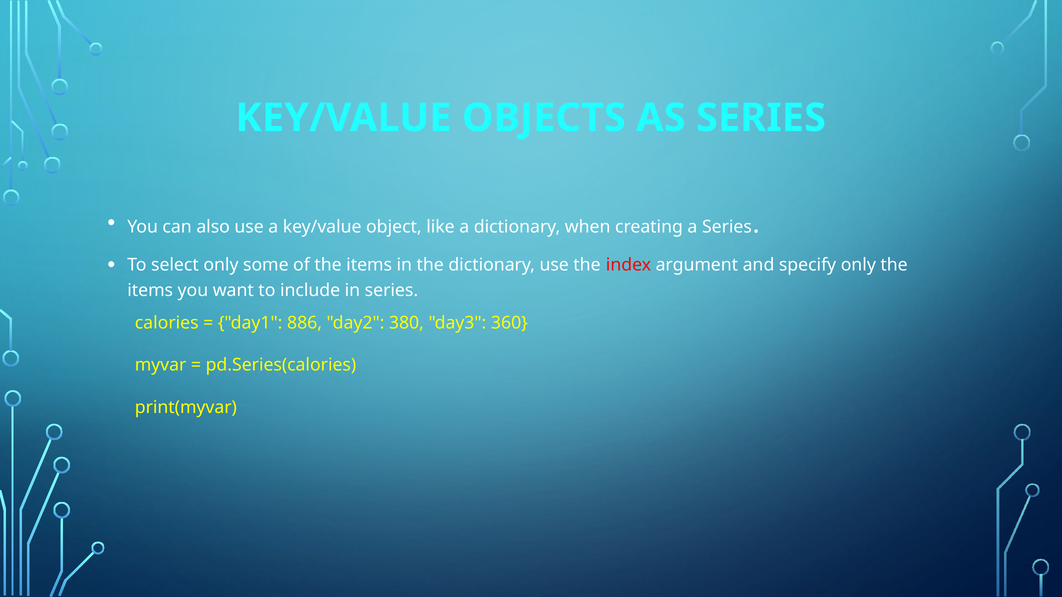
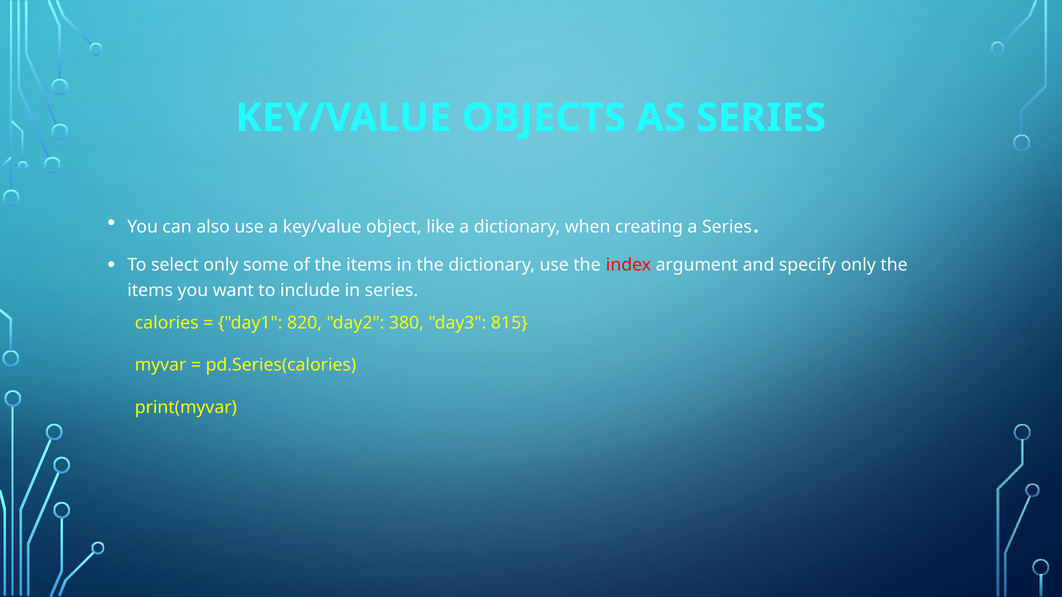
886: 886 -> 820 (305, 323)
360: 360 -> 815 (509, 323)
